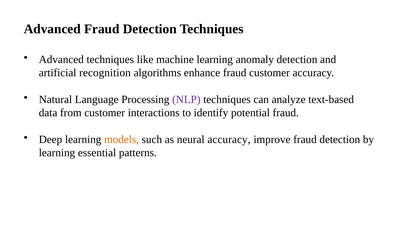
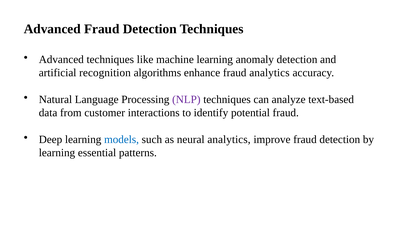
fraud customer: customer -> analytics (269, 73)
models colour: orange -> blue (122, 139)
neural accuracy: accuracy -> analytics (229, 139)
